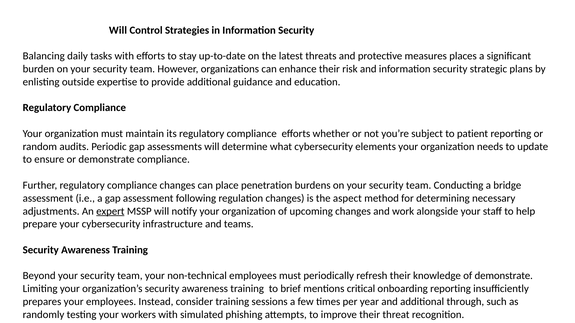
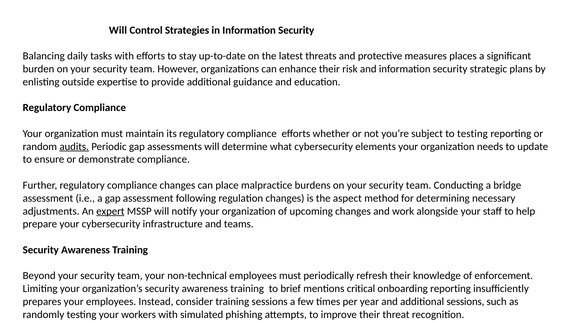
to patient: patient -> testing (472, 134)
audits underline: none -> present (74, 147)
penetration: penetration -> malpractice (267, 186)
of demonstrate: demonstrate -> enforcement (504, 276)
additional through: through -> sessions (465, 302)
